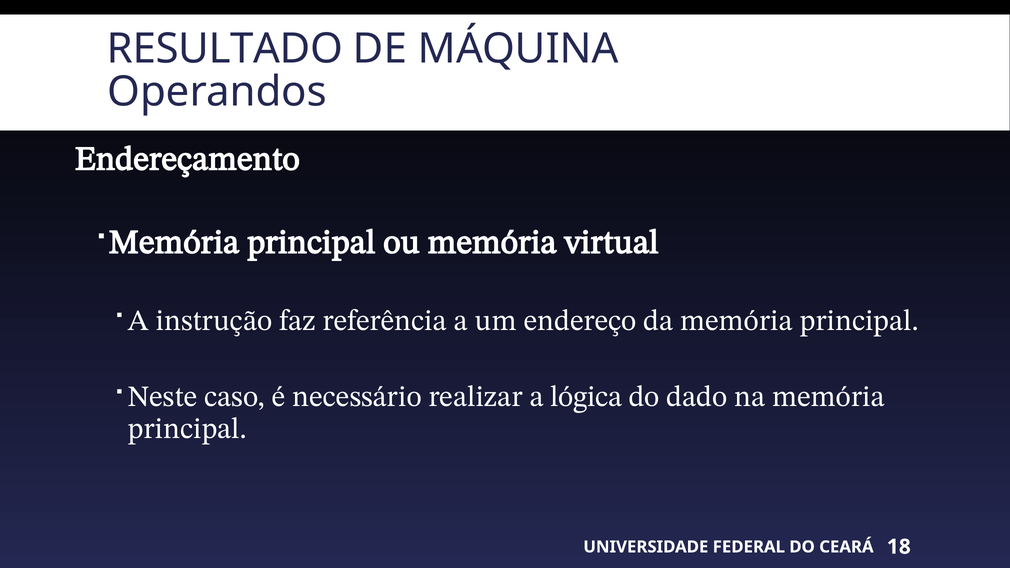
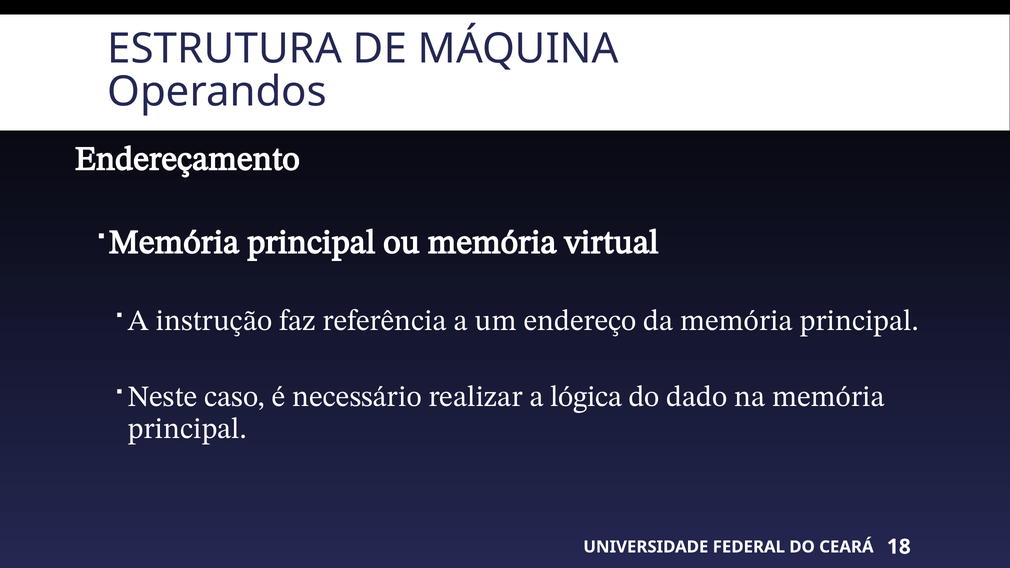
RESULTADO: RESULTADO -> ESTRUTURA (225, 49)
